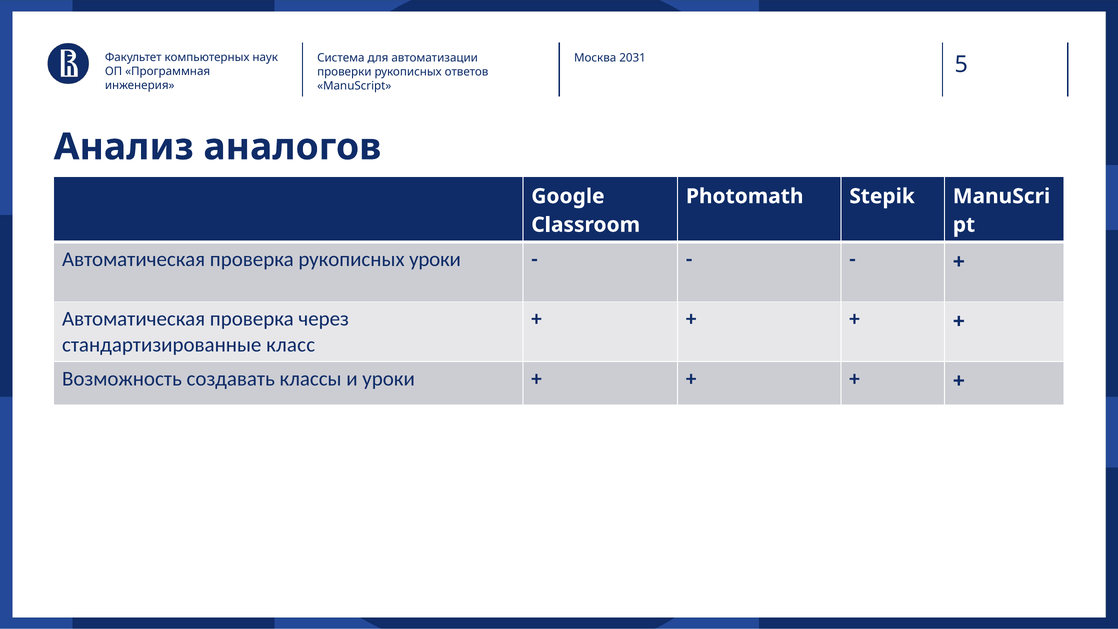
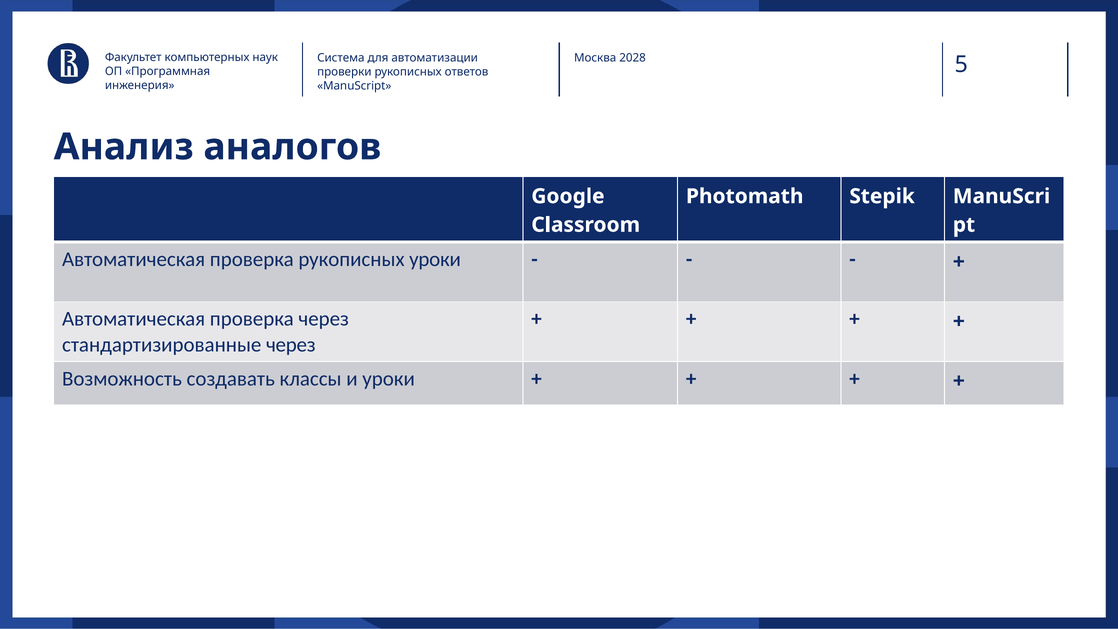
2031: 2031 -> 2028 (633, 58)
стандартизированные класс: класс -> через (291, 345)
